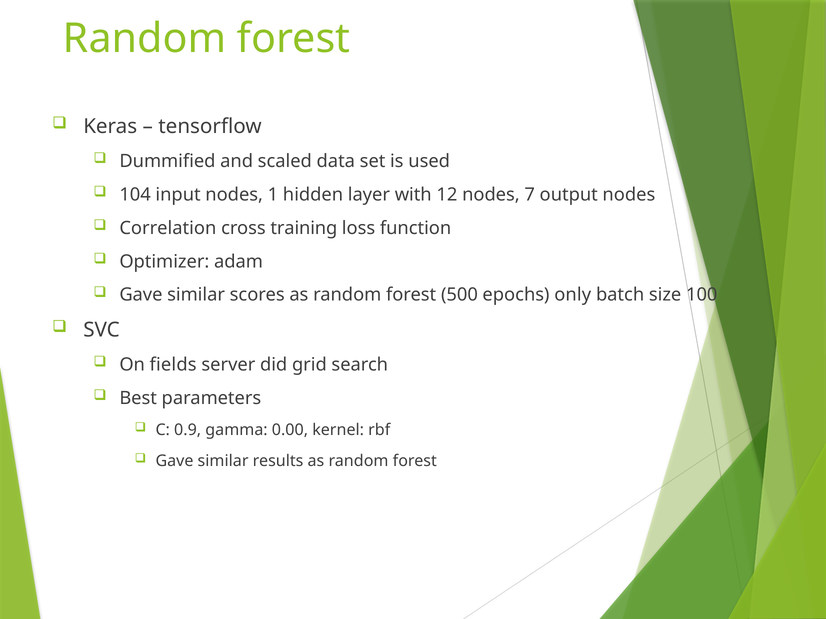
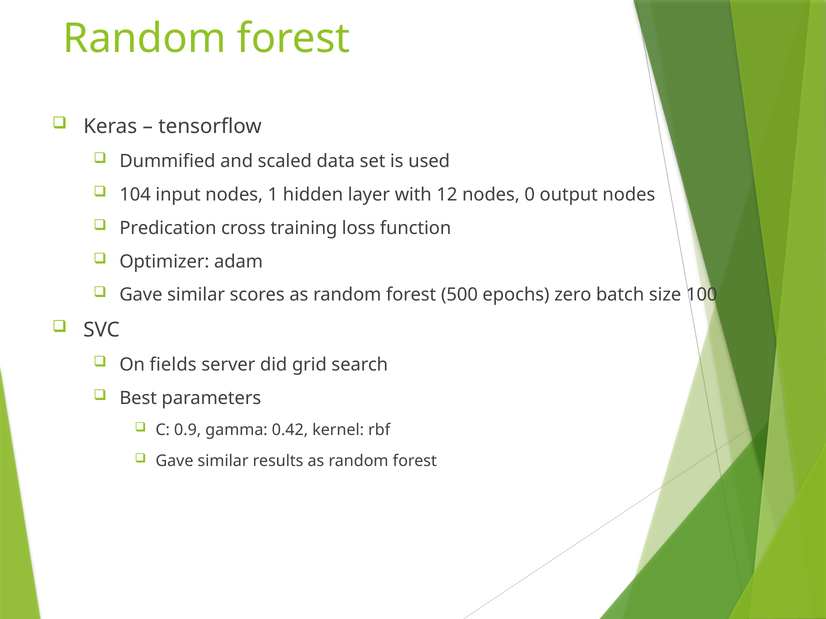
7: 7 -> 0 (530, 195)
Correlation: Correlation -> Predication (168, 228)
only: only -> zero (573, 295)
0.00: 0.00 -> 0.42 (290, 430)
